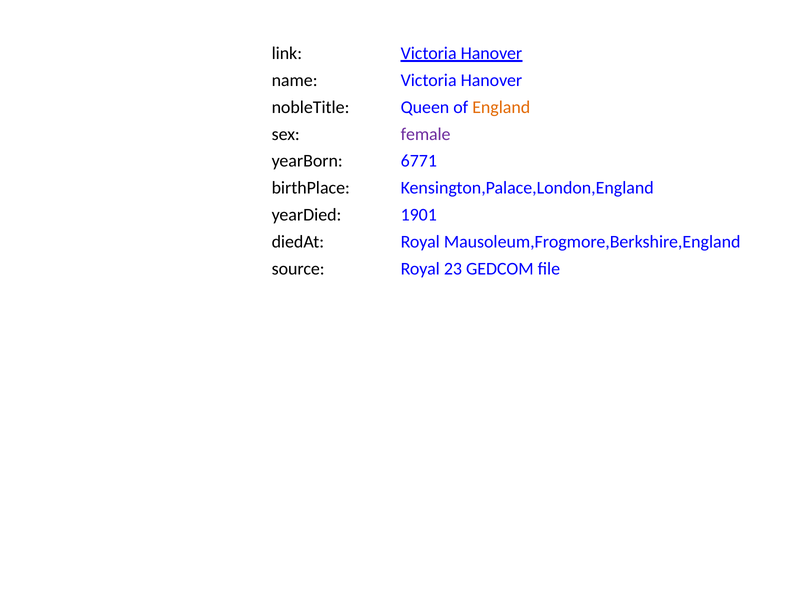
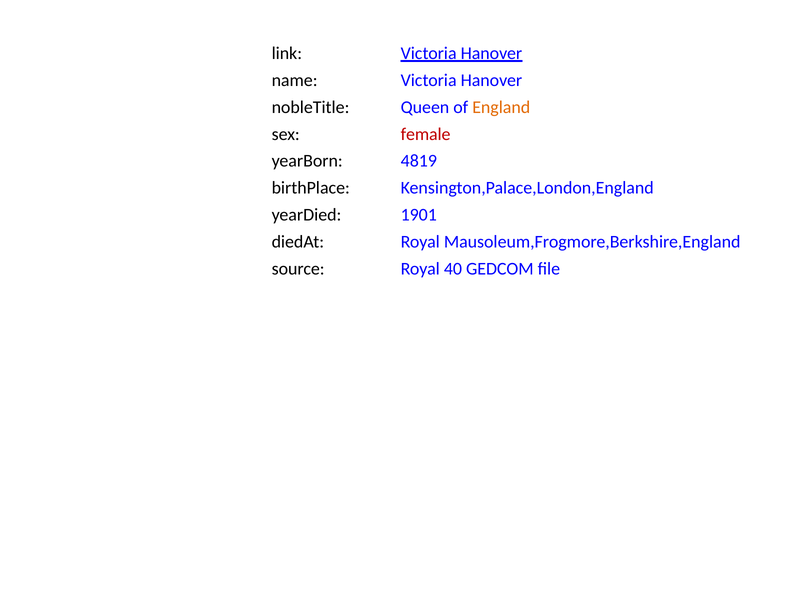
female colour: purple -> red (426, 134)
6771: 6771 -> 4819 (419, 161)
23: 23 -> 40 (453, 269)
